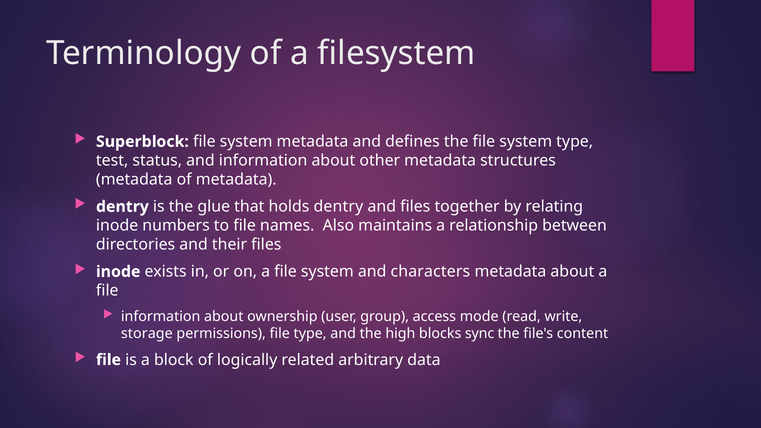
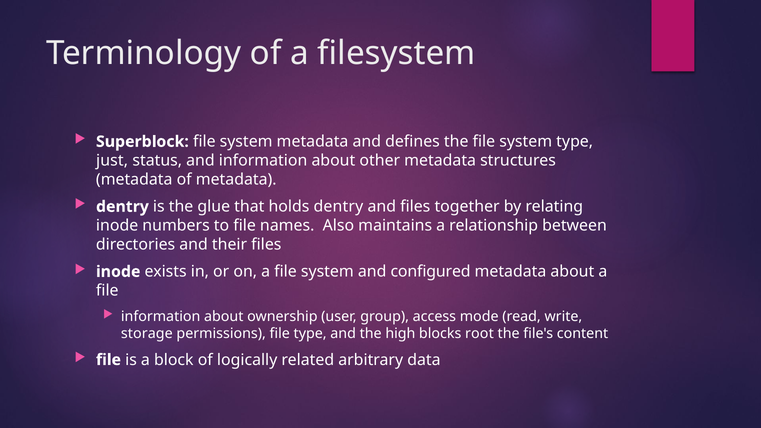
test: test -> just (112, 161)
characters: characters -> configured (431, 272)
sync: sync -> root (479, 334)
